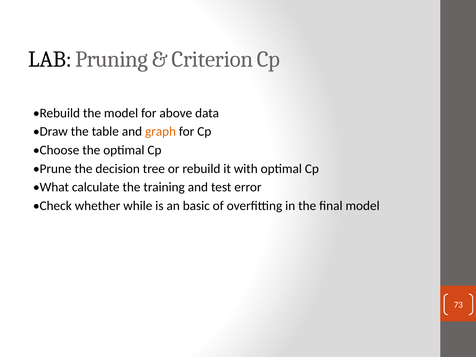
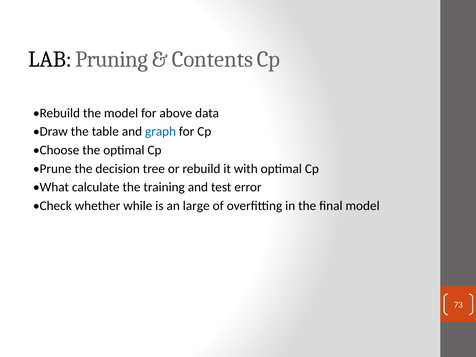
Criterion: Criterion -> Contents (212, 59)
graph colour: orange -> blue (161, 132)
basic: basic -> large (196, 206)
